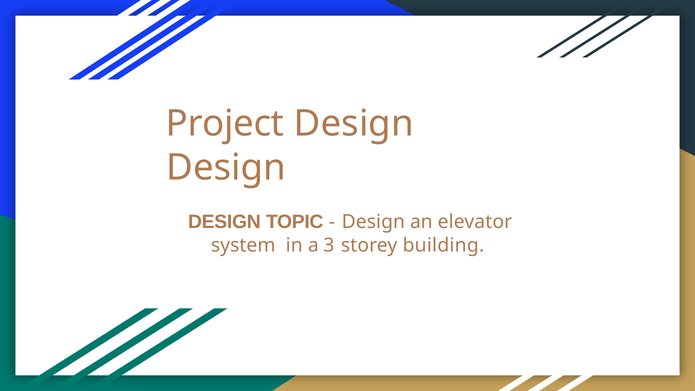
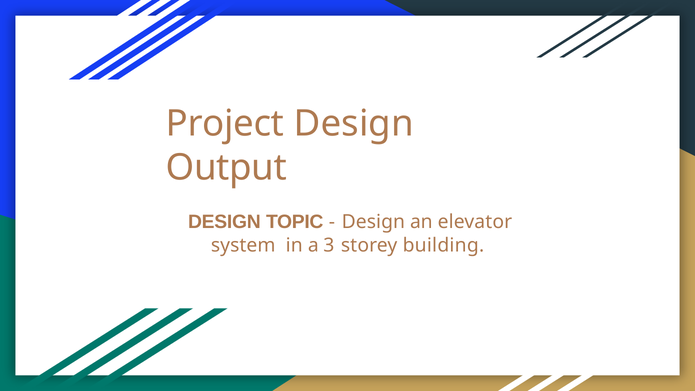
Design: Design -> Output (226, 168)
